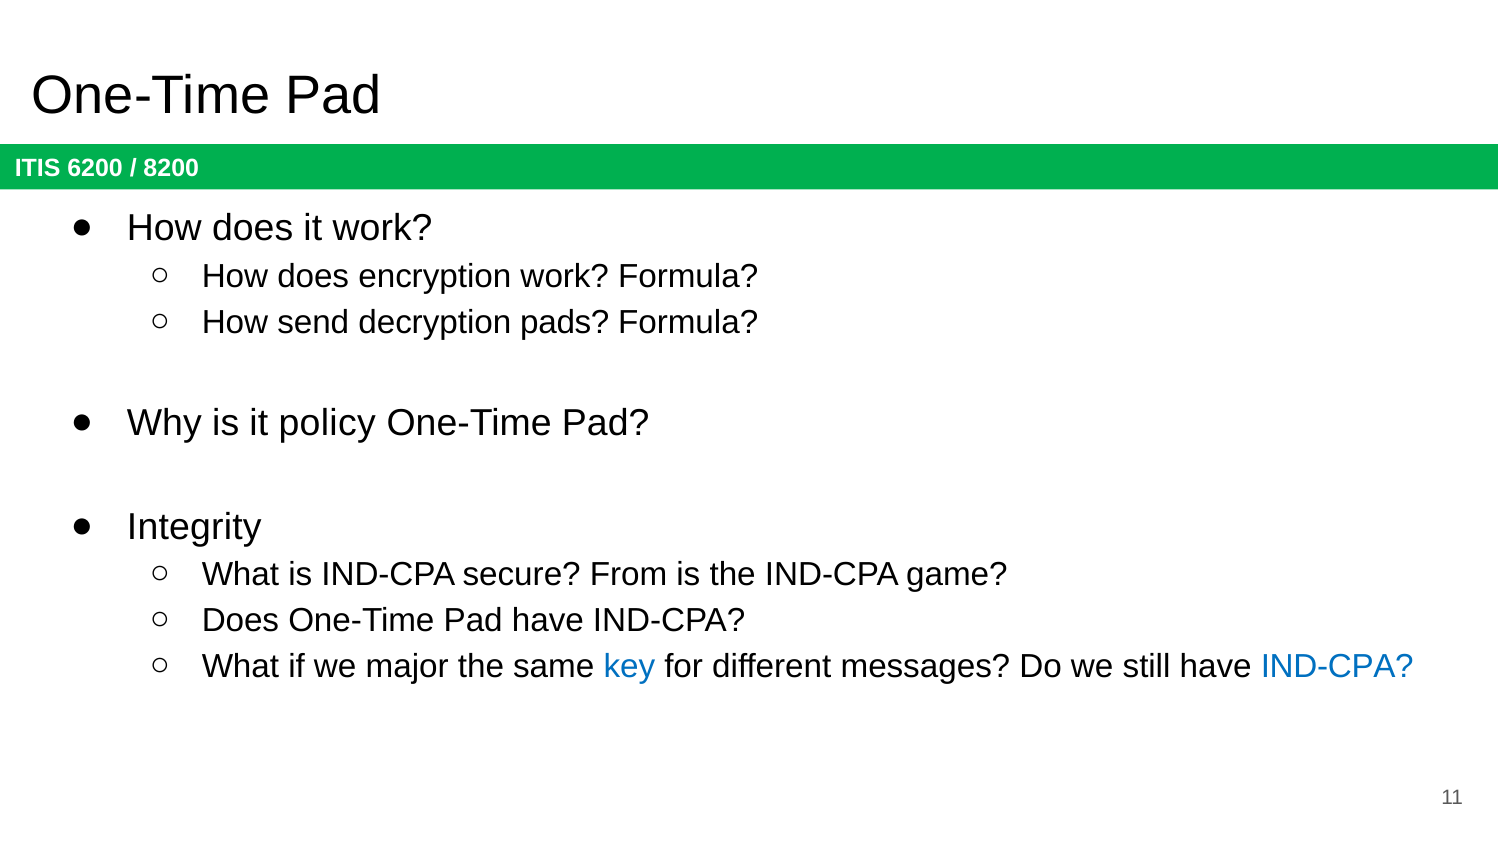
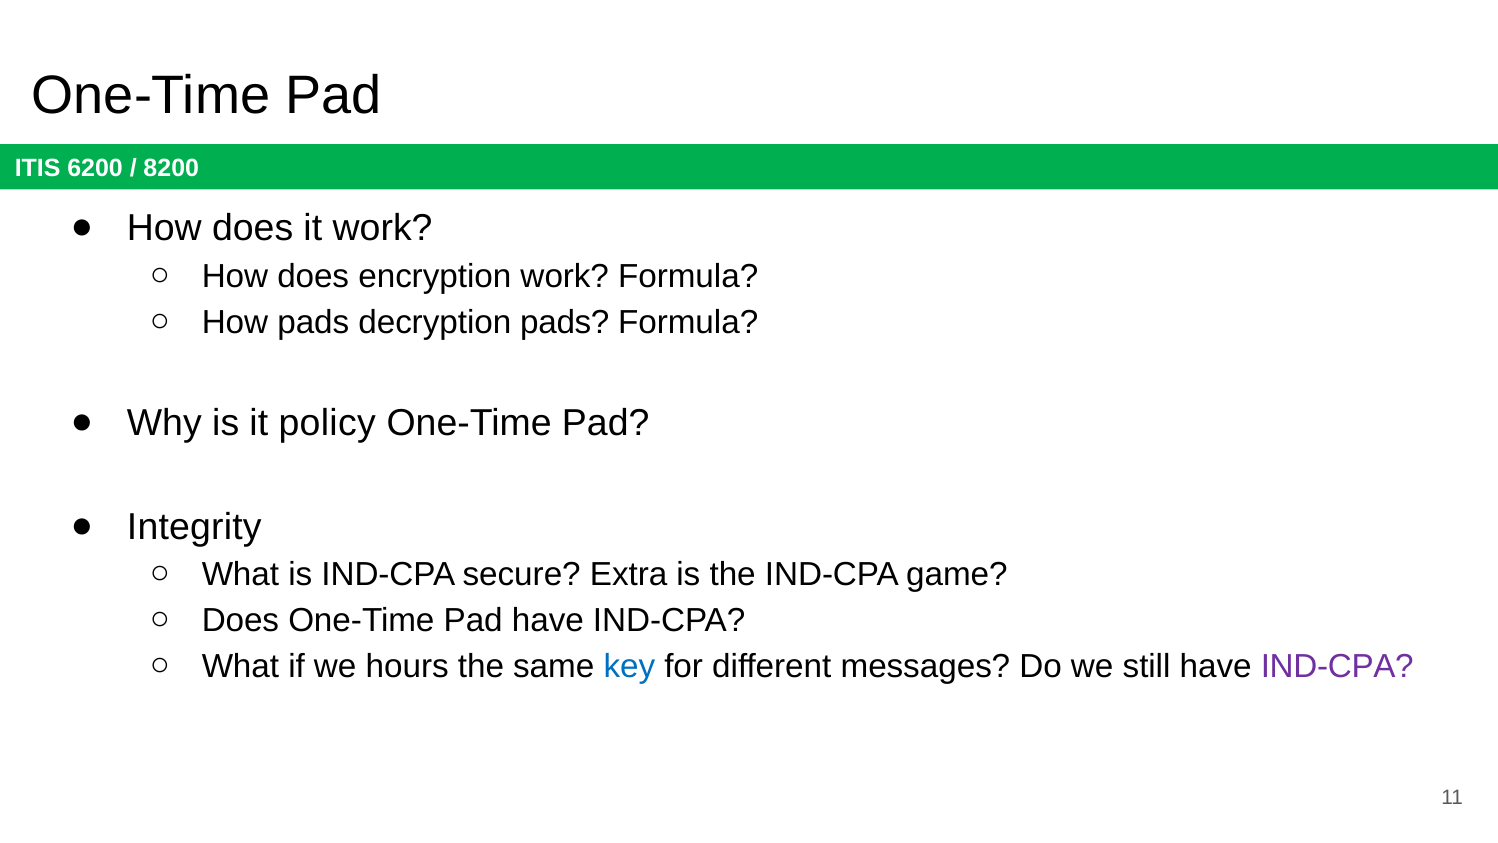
How send: send -> pads (313, 322)
From: From -> Extra (629, 574)
major: major -> hours (407, 666)
IND-CPA colour: blue -> purple (1337, 666)
